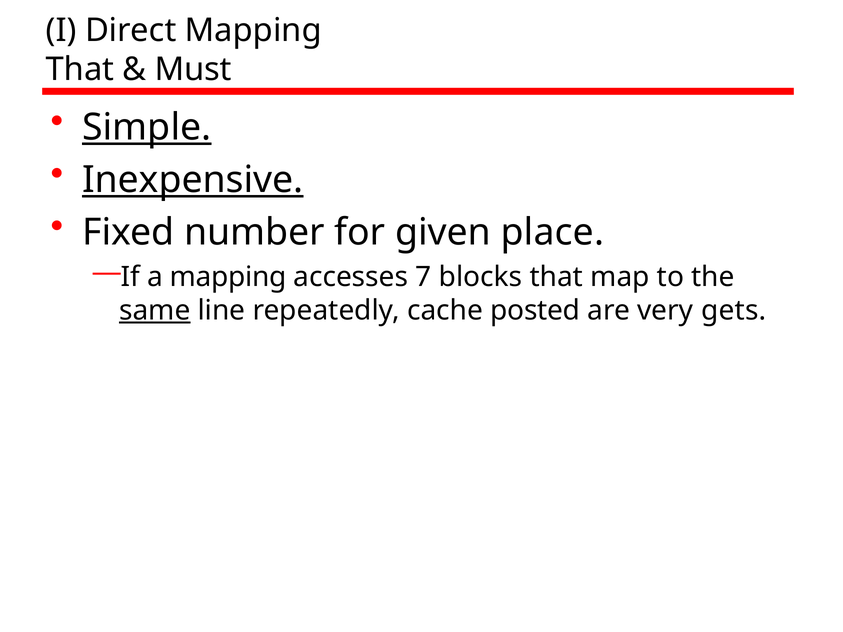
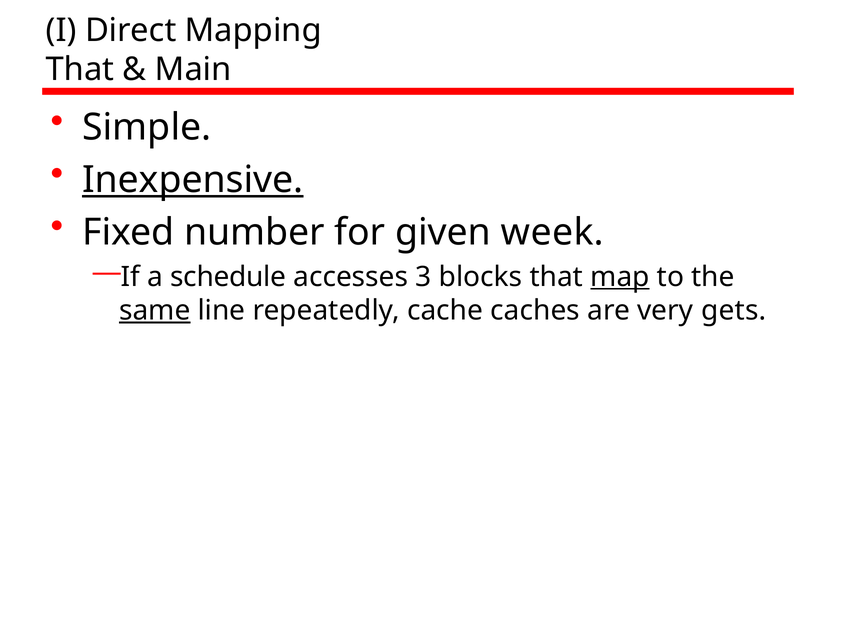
Must: Must -> Main (193, 70)
Simple underline: present -> none (147, 128)
place: place -> week (552, 233)
a mapping: mapping -> schedule (228, 277)
7: 7 -> 3 (423, 277)
map underline: none -> present (620, 277)
posted: posted -> caches (535, 311)
